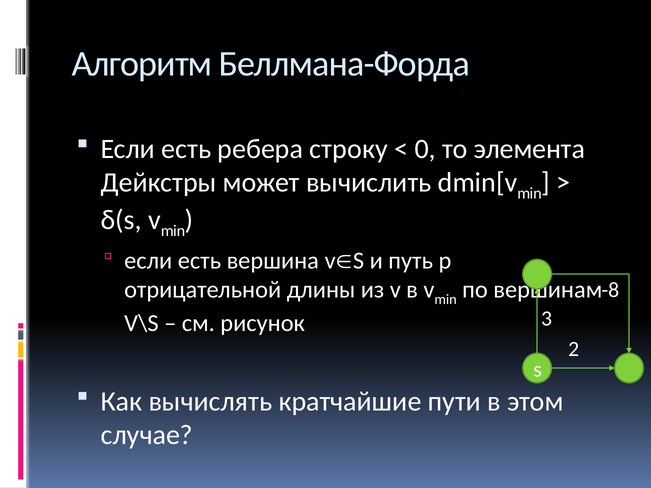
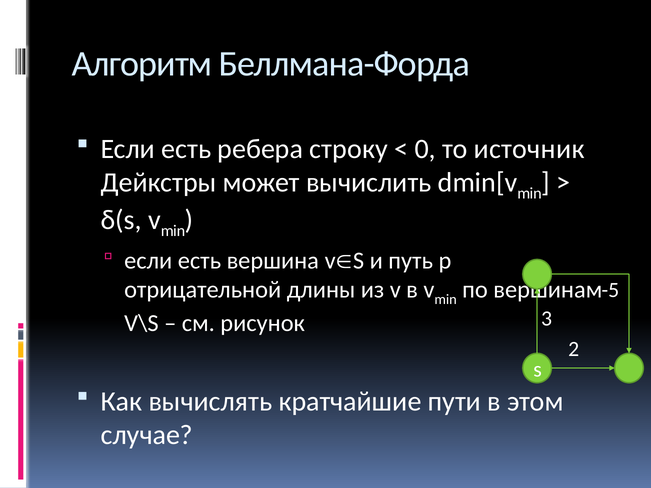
элемента: элемента -> источник (529, 149)
-8: -8 -> -5 (610, 290)
